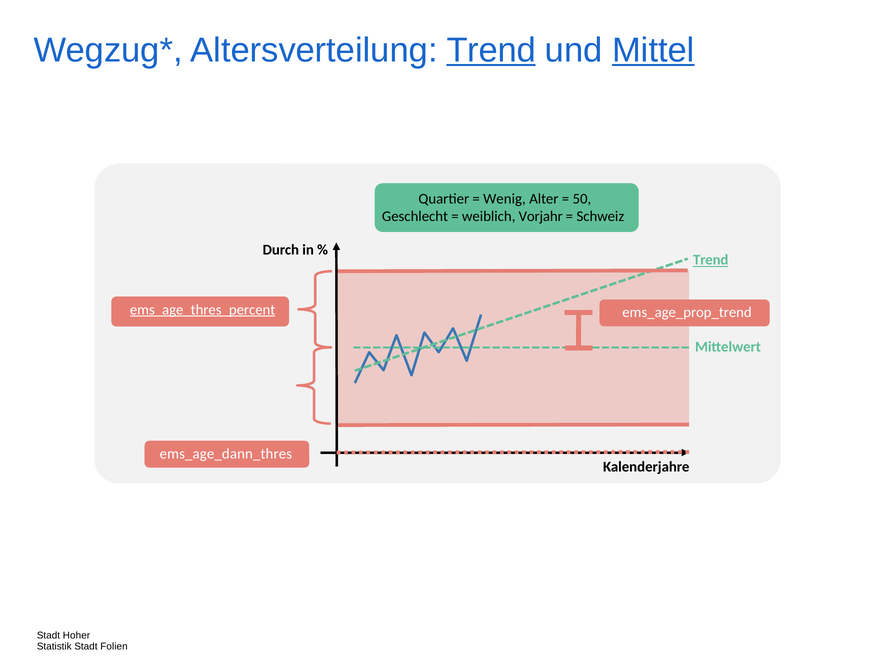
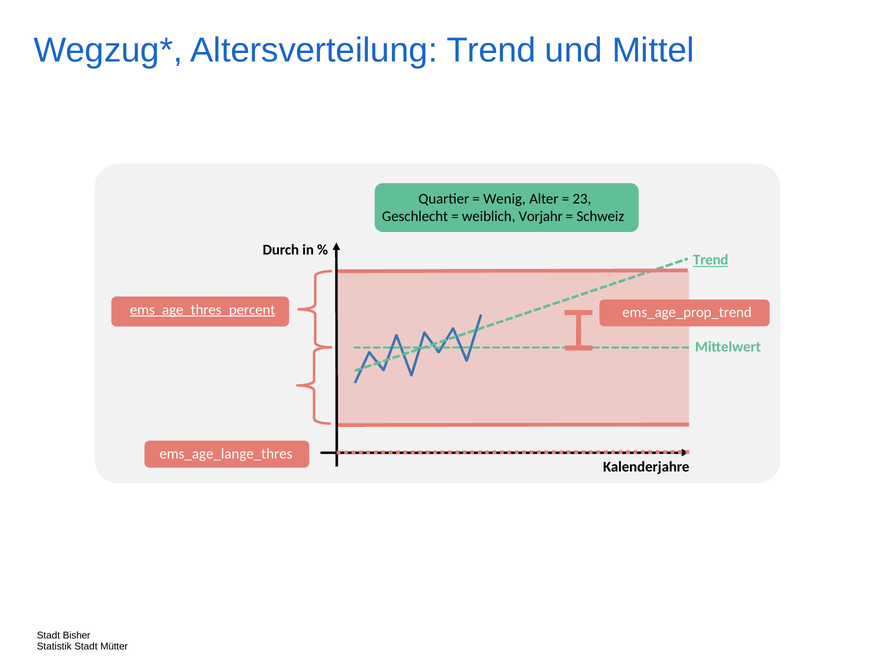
Trend underline: present -> none (491, 50)
Mittel underline: present -> none (653, 50)
50: 50 -> 23 (582, 199)
ems_age_dann_thres: ems_age_dann_thres -> ems_age_lange_thres (226, 454)
Hoher: Hoher -> Bisher (77, 635)
Folien: Folien -> Mütter (114, 646)
